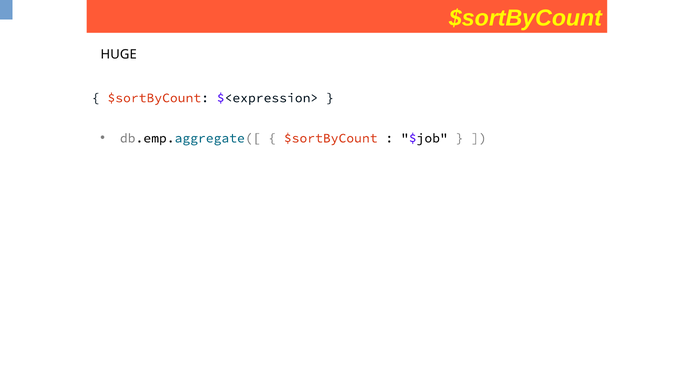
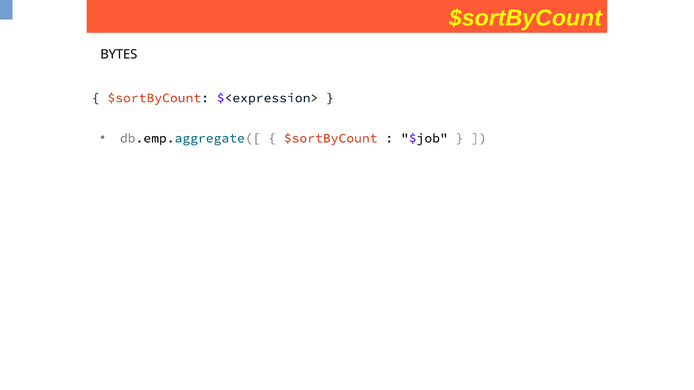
HUGE: HUGE -> BYTES (119, 55)
